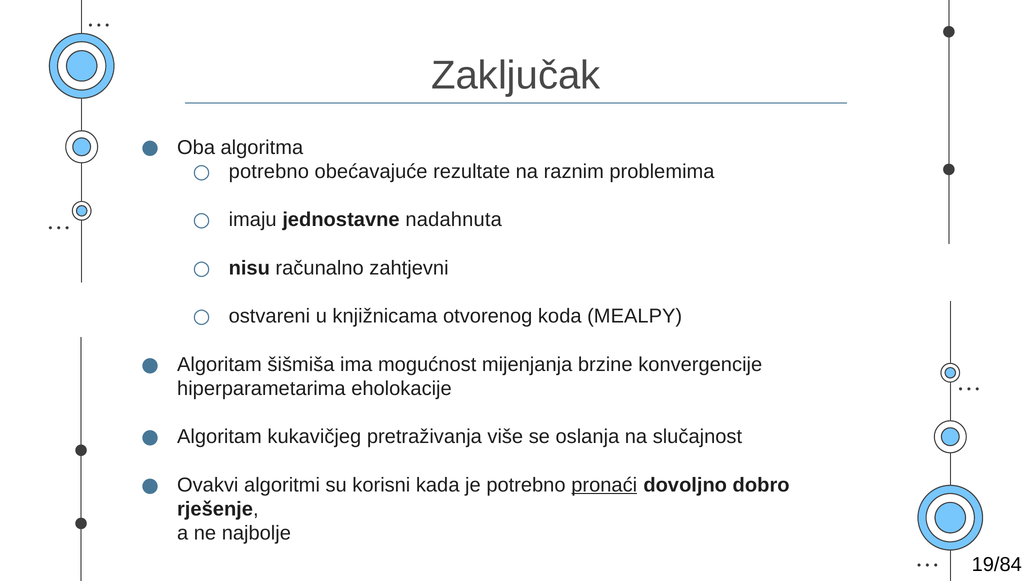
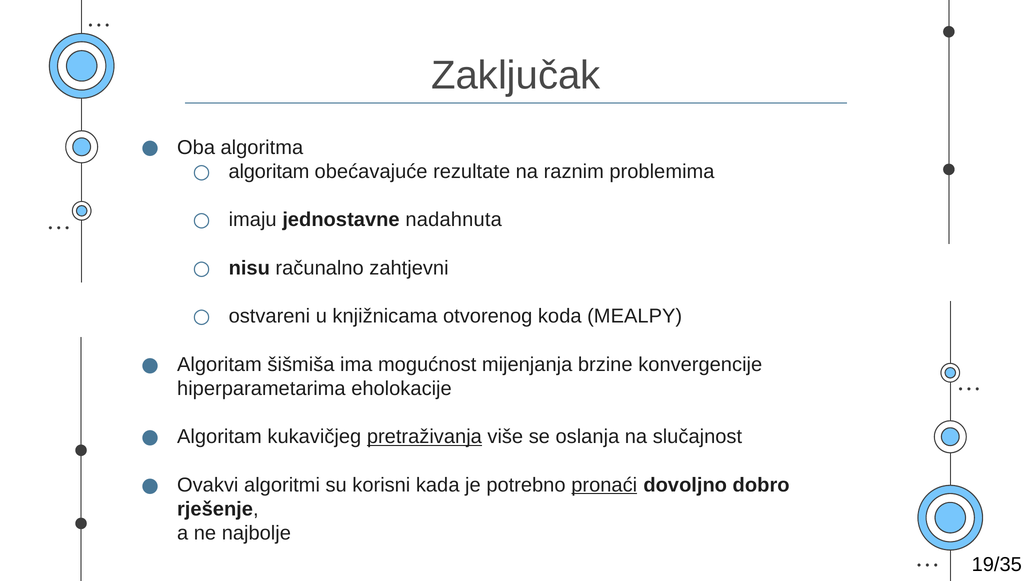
potrebno: potrebno -> algoritam (269, 171)
pretraživanja underline: none -> present (424, 436)
19/84: 19/84 -> 19/35 (997, 564)
